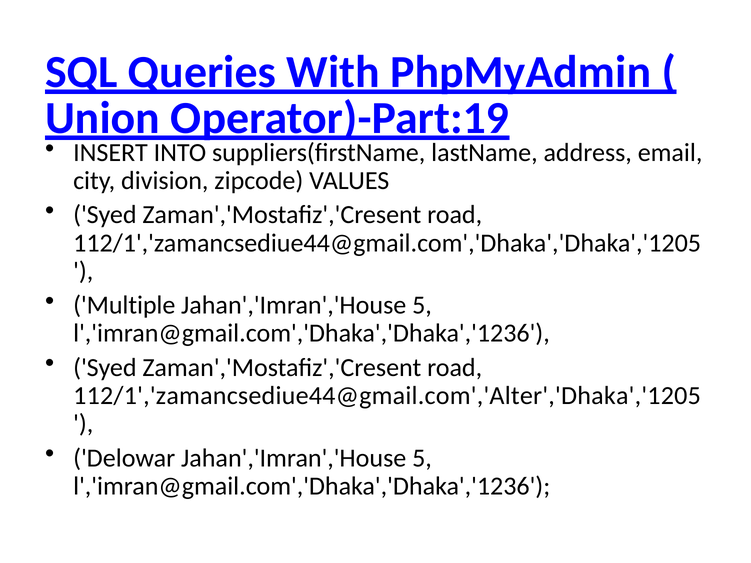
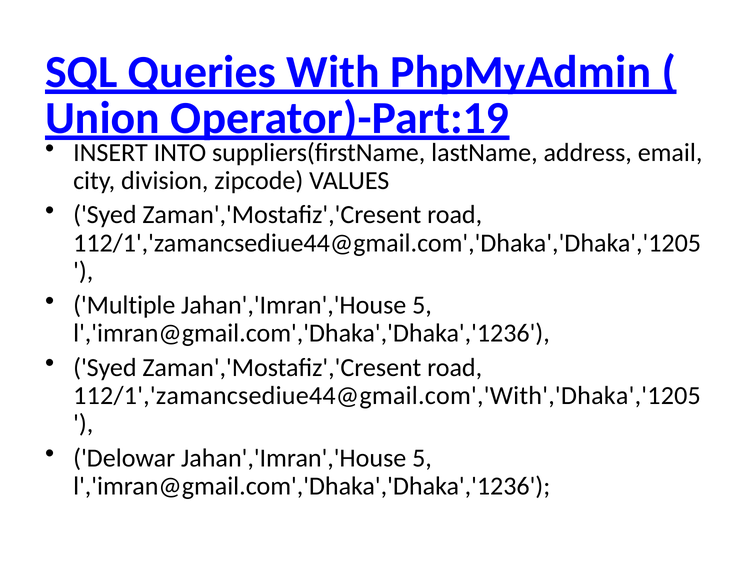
112/1','zamancsediue44@gmail.com','Alter','Dhaka','1205: 112/1','zamancsediue44@gmail.com','Alter','Dhaka','1205 -> 112/1','zamancsediue44@gmail.com','With','Dhaka','1205 (387, 396)
